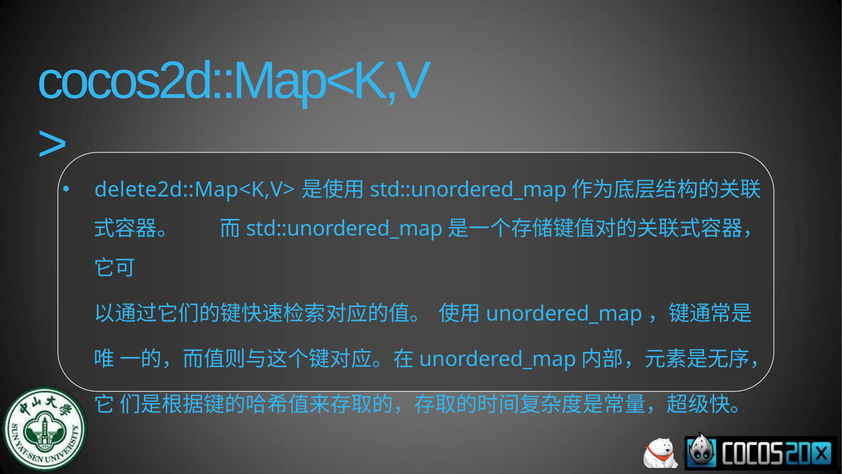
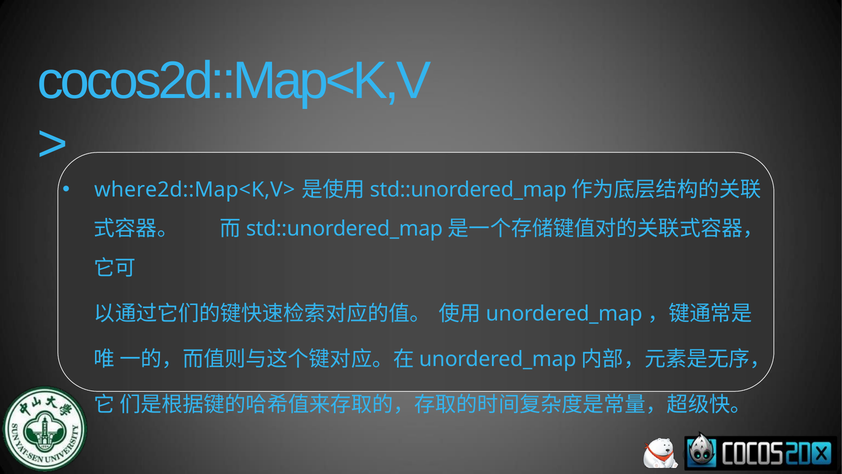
delete2d::Map<K,V>: delete2d::Map<K,V> -> where2d::Map<K,V> (195, 190)
